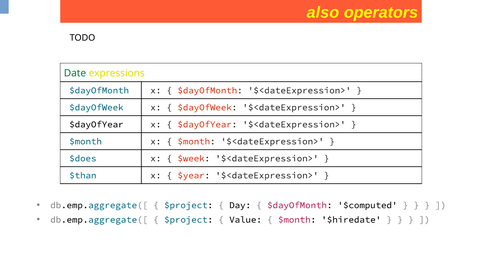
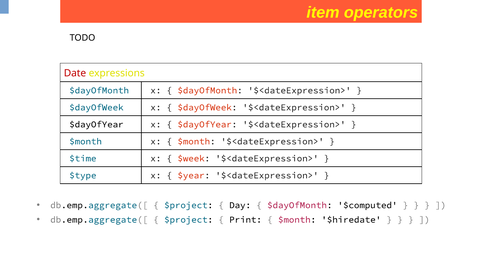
also: also -> item (323, 13)
Date colour: green -> red (75, 73)
$does: $does -> $time (83, 158)
$than: $than -> $type (83, 175)
Value: Value -> Print (246, 220)
